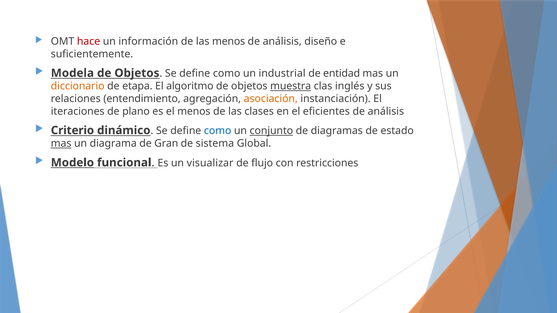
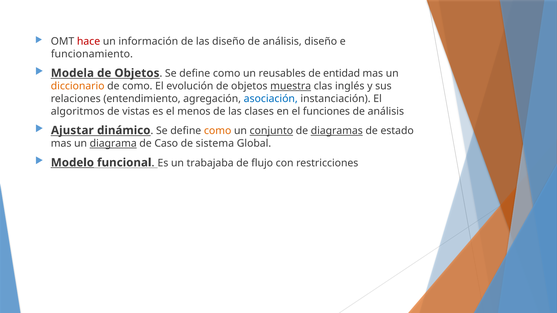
las menos: menos -> diseño (229, 42)
suficientemente: suficientemente -> funcionamiento (92, 54)
industrial: industrial -> reusables (282, 74)
de etapa: etapa -> como (137, 86)
algoritmo: algoritmo -> evolución (190, 86)
asociación colour: orange -> blue (271, 99)
iteraciones: iteraciones -> algoritmos (78, 111)
plano: plano -> vistas (136, 111)
eficientes: eficientes -> funciones (326, 111)
Criterio: Criterio -> Ajustar (72, 130)
como colour: blue -> orange (218, 131)
diagramas underline: none -> present (337, 131)
mas underline: present -> none (61, 144)
diagrama underline: none -> present (113, 144)
Gran: Gran -> Caso (166, 144)
visualizar: visualizar -> trabajaba (210, 163)
